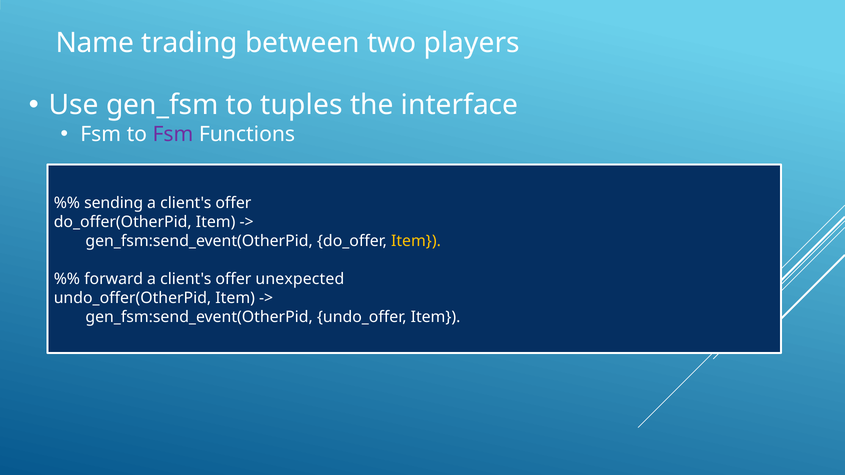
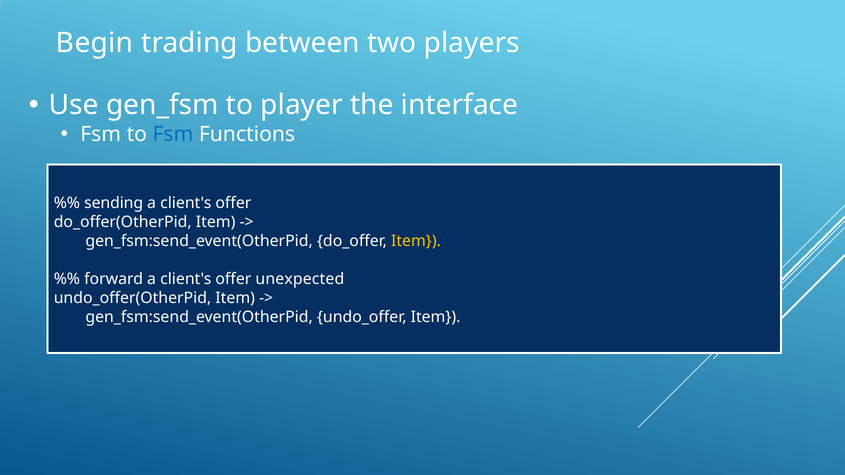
Name: Name -> Begin (95, 43)
tuples: tuples -> player (302, 105)
Fsm colour: purple -> blue (173, 134)
